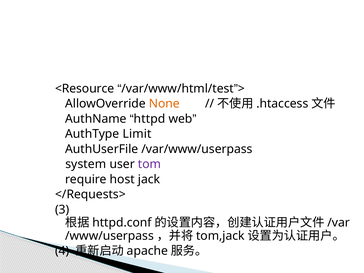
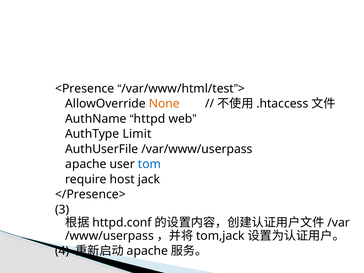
<Resource: <Resource -> <Presence (85, 89)
system: system -> apache (86, 164)
tom colour: purple -> blue (149, 164)
</Requests>: </Requests> -> </Presence> (90, 194)
